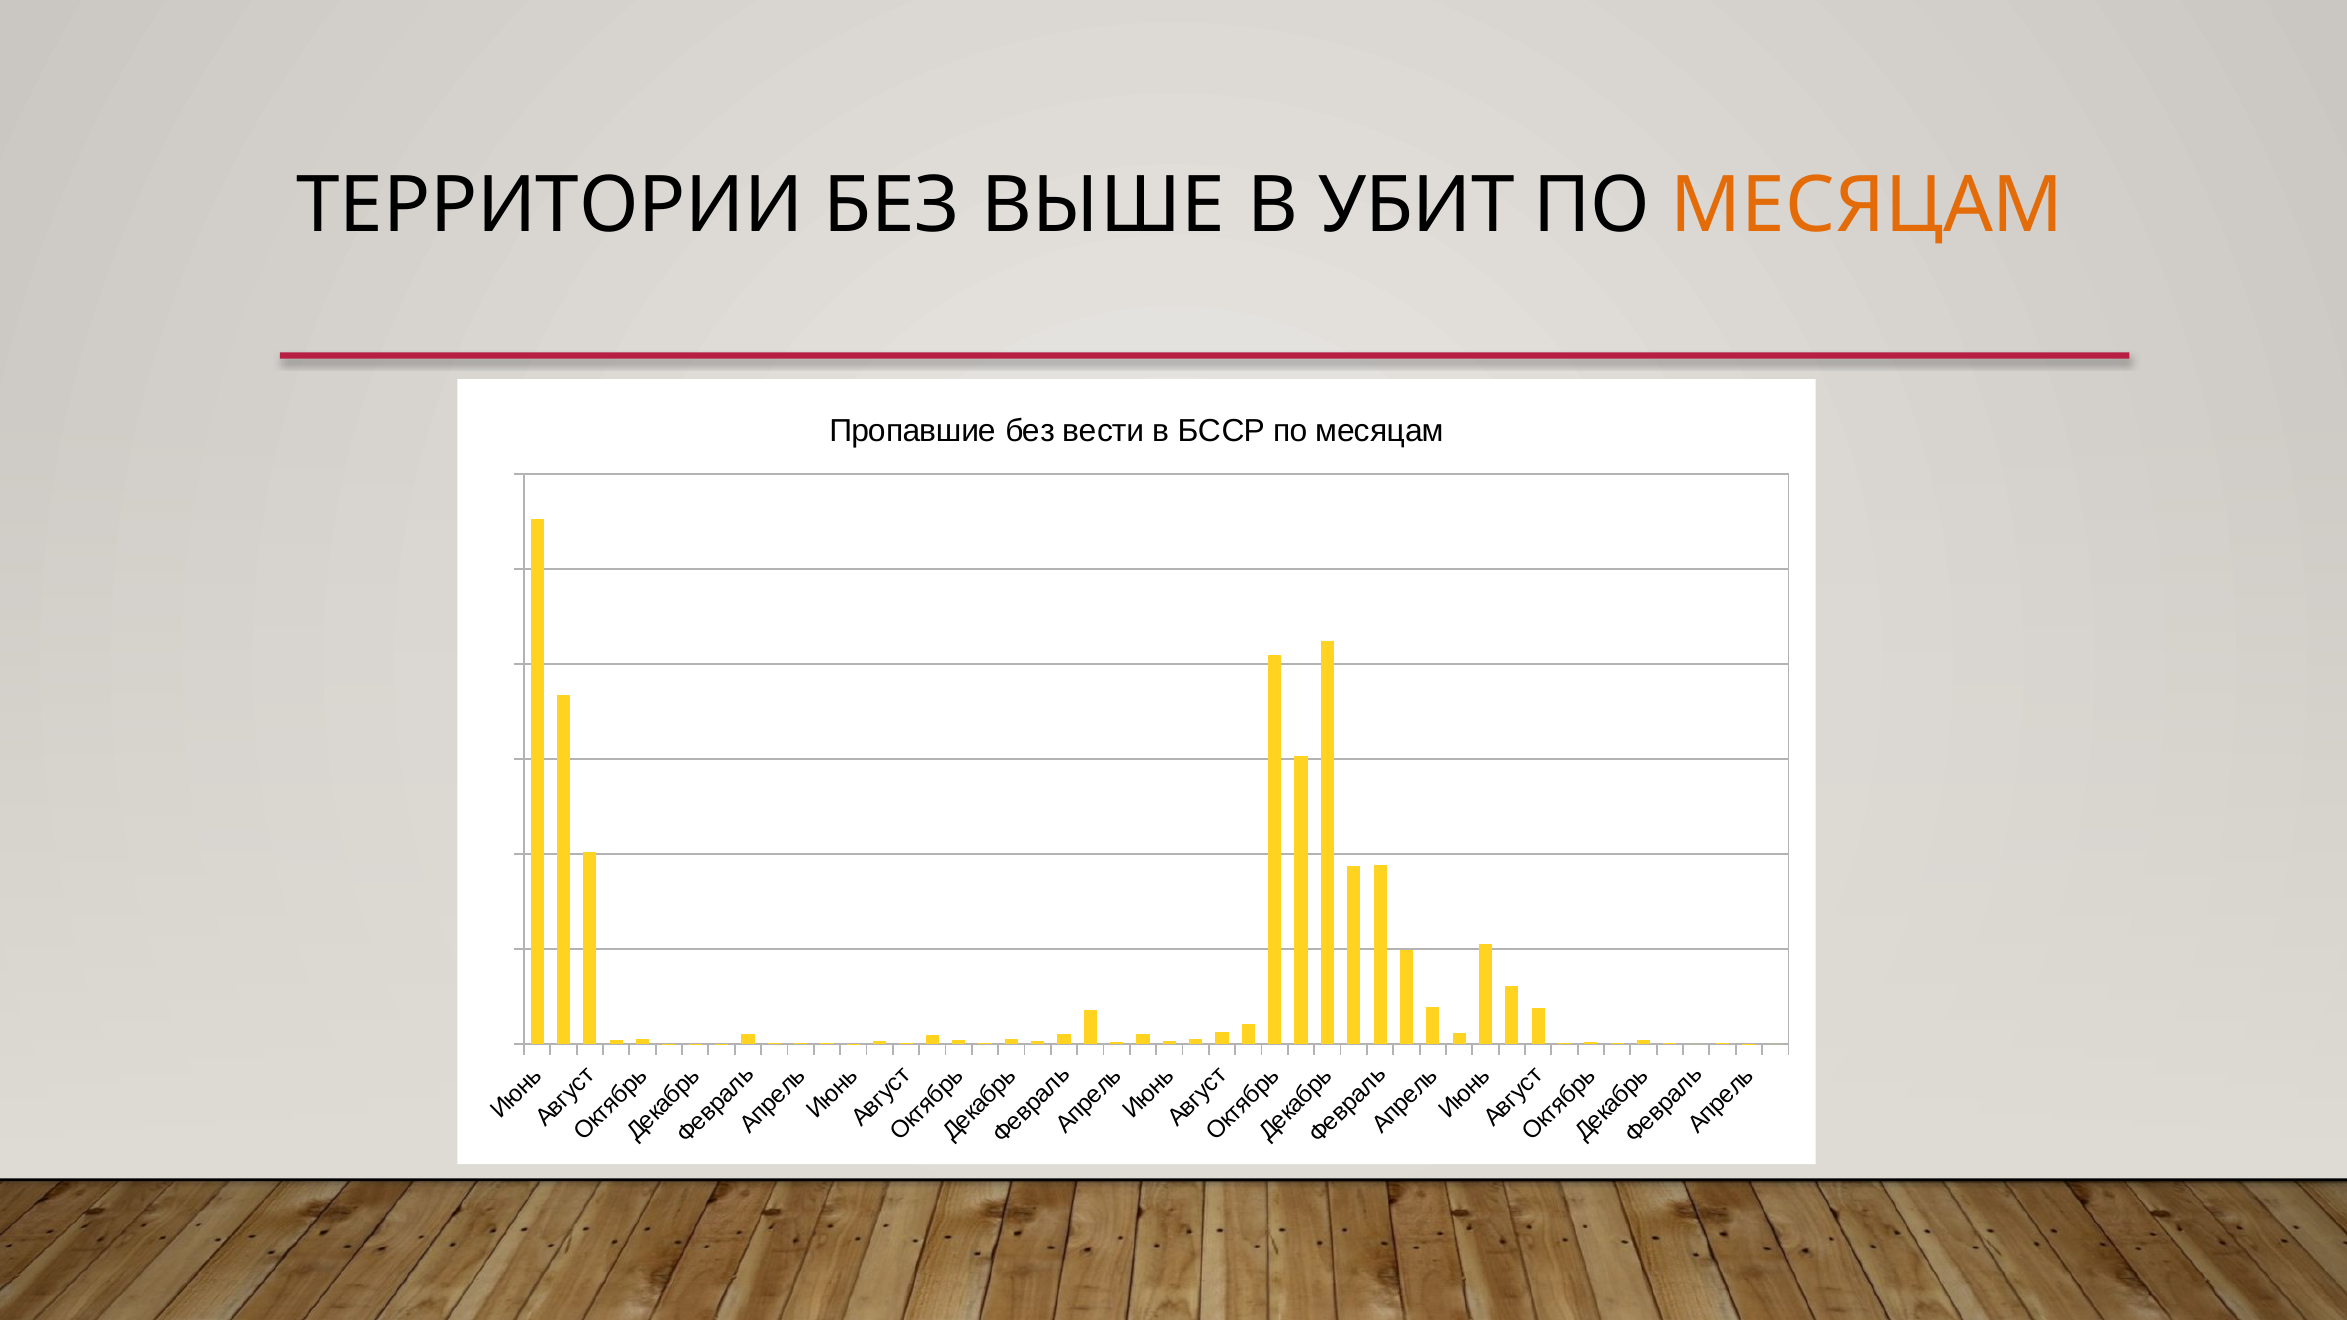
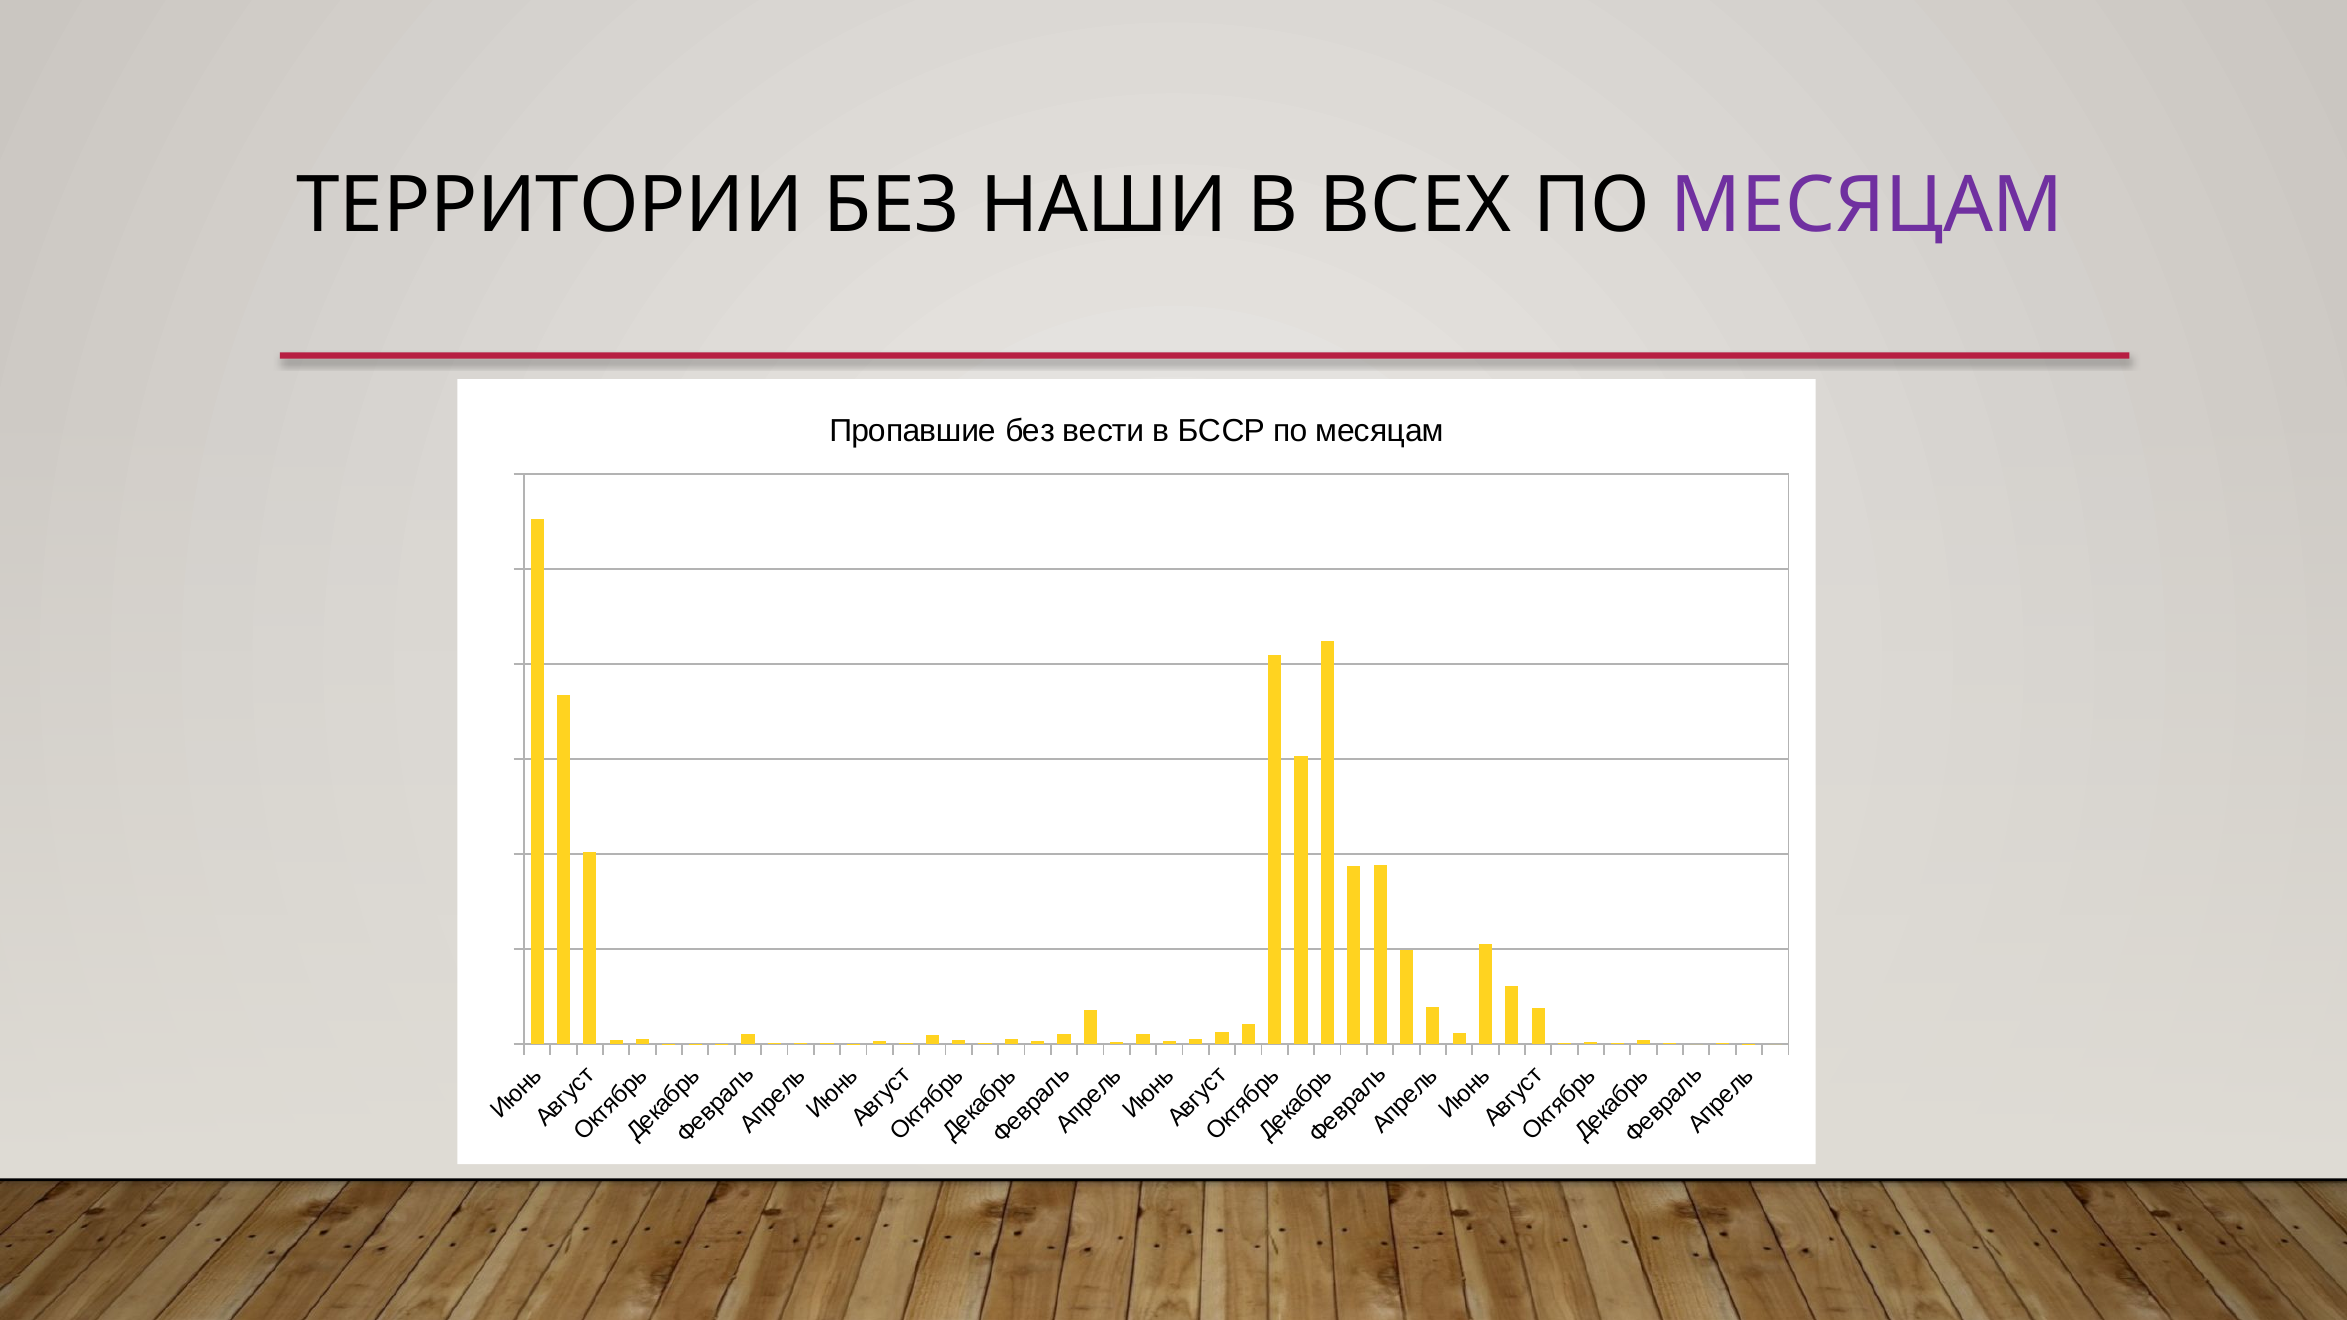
ВЫШЕ: ВЫШЕ -> НАШИ (1104, 205)
УБИТ: УБИТ -> ВСЕХ (1416, 205)
МЕСЯЦАМ colour: orange -> purple (1867, 205)
